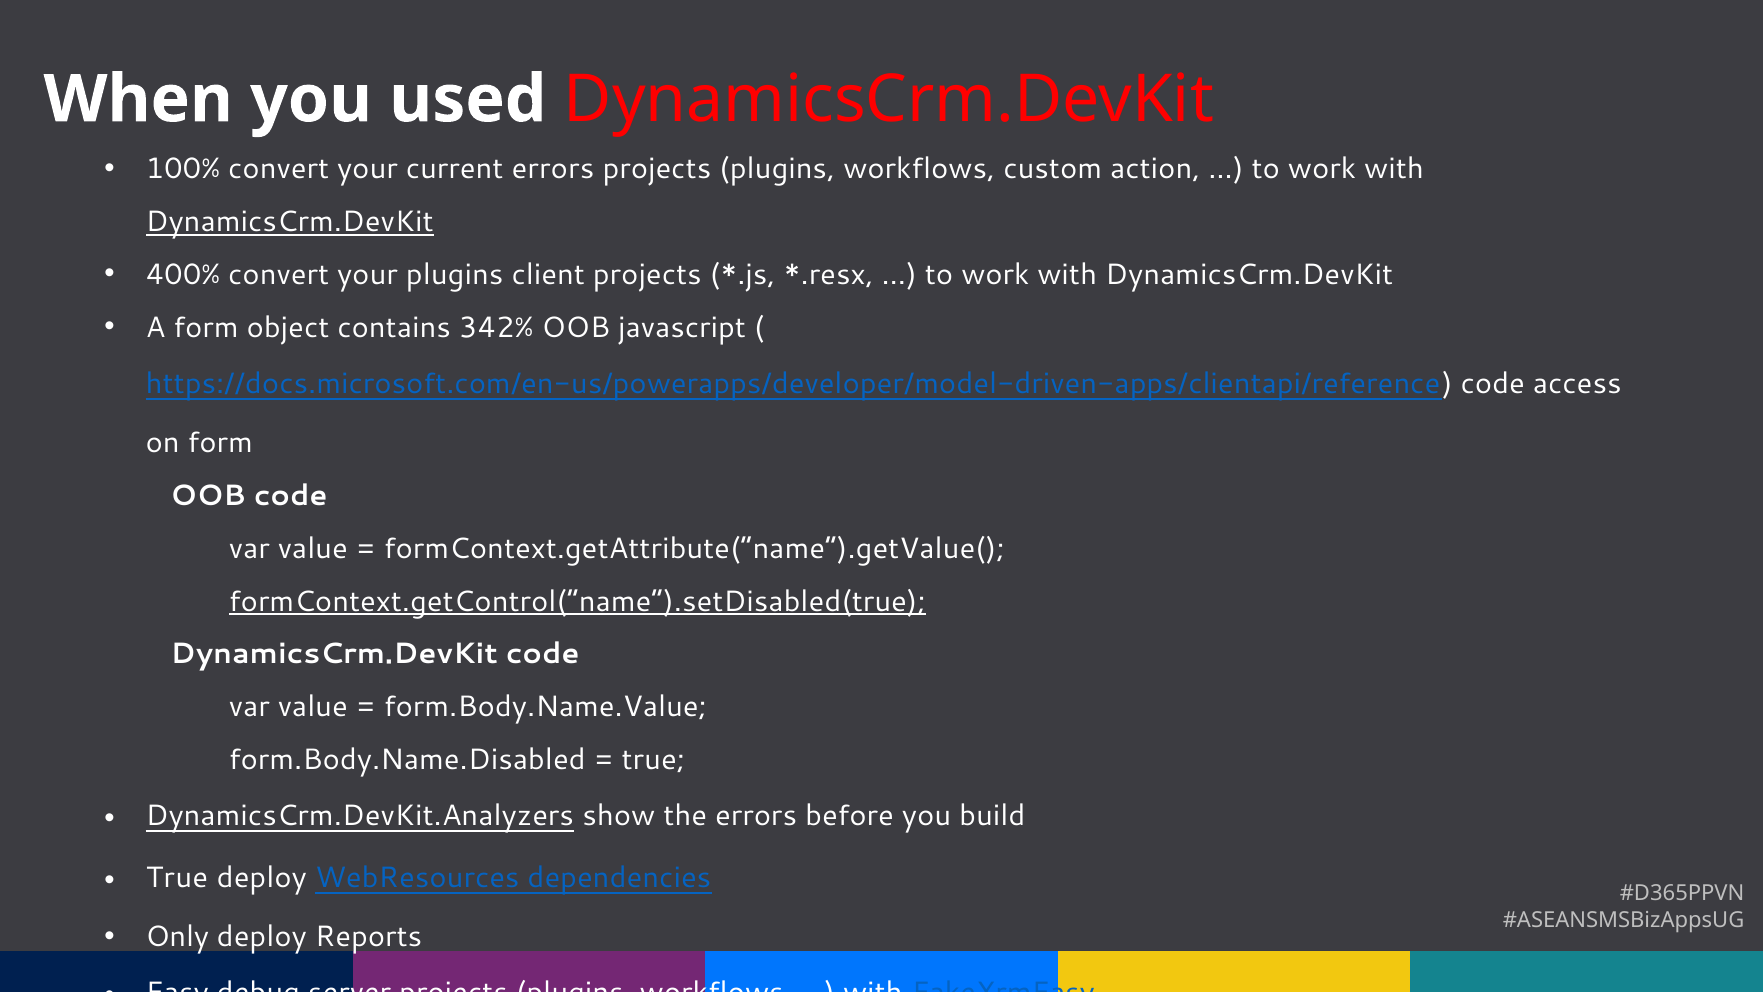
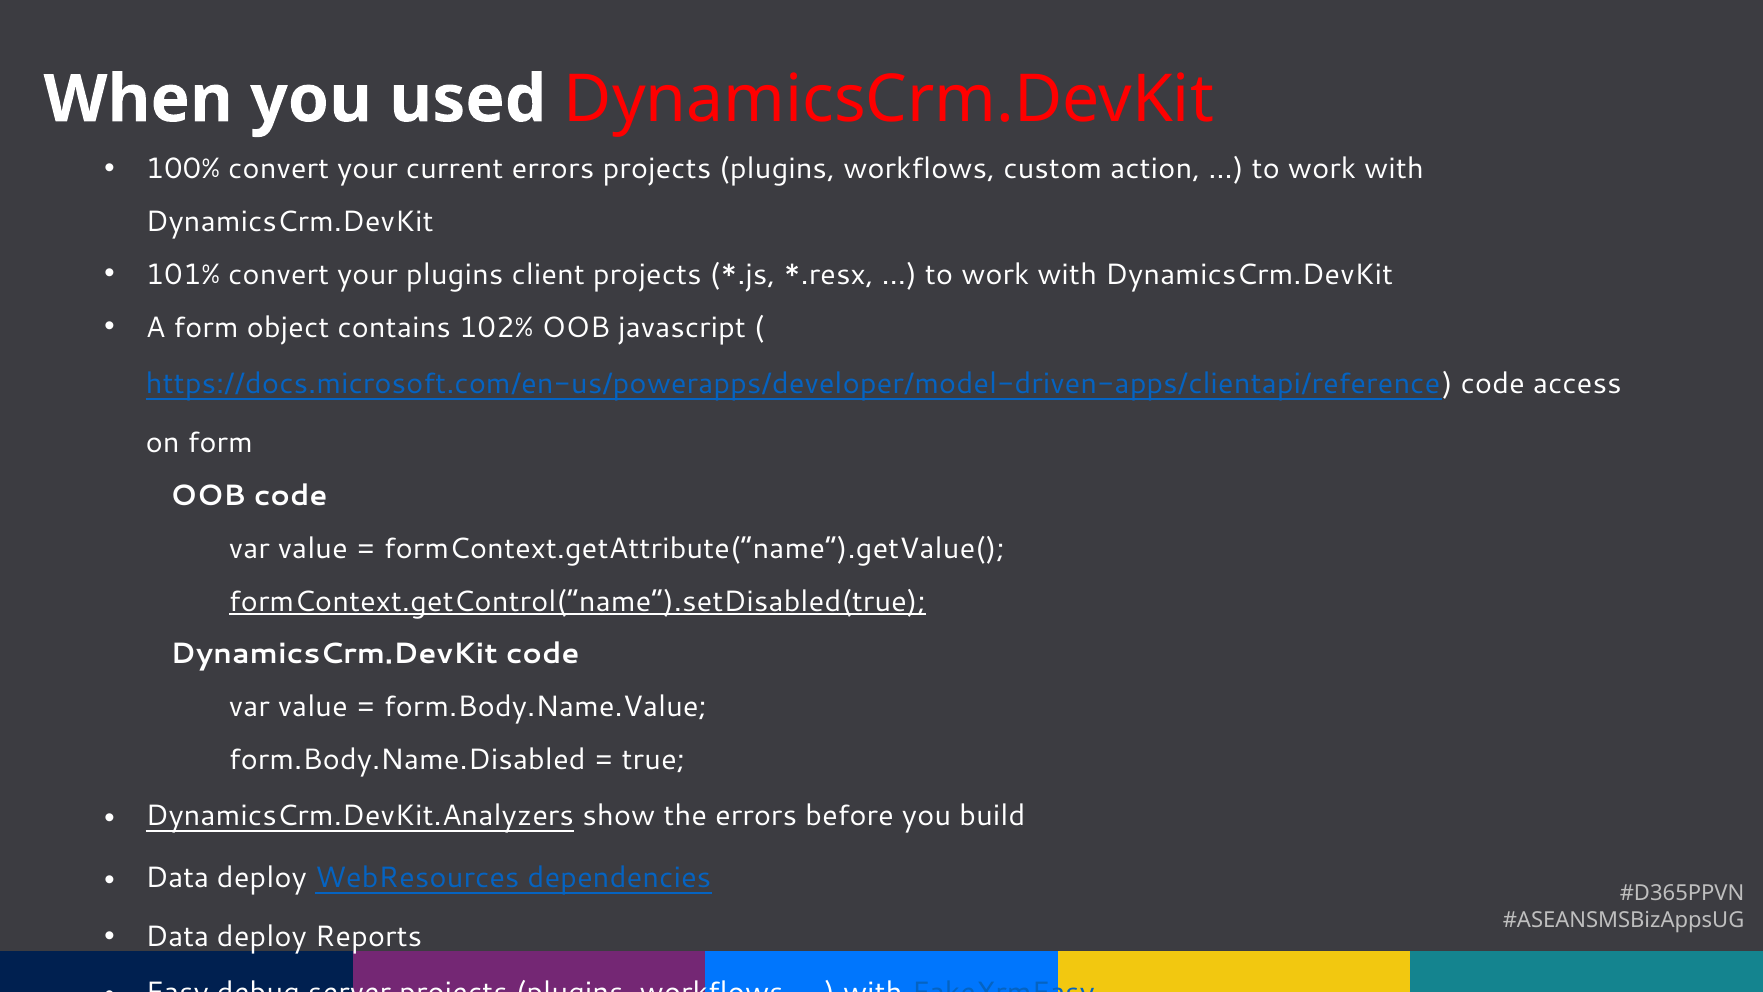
DynamicsCrm.DevKit underline: present -> none (290, 222)
400%: 400% -> 101% (183, 275)
342%: 342% -> 102% (496, 328)
True: True -> Data (177, 878)
Only: Only -> Data (177, 937)
